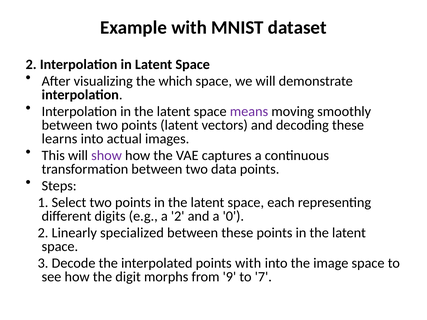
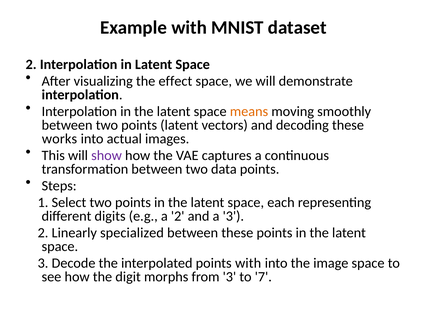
which: which -> effect (175, 81)
means colour: purple -> orange (249, 112)
learns: learns -> works (59, 139)
a 0: 0 -> 3 (233, 216)
from 9: 9 -> 3 (229, 277)
